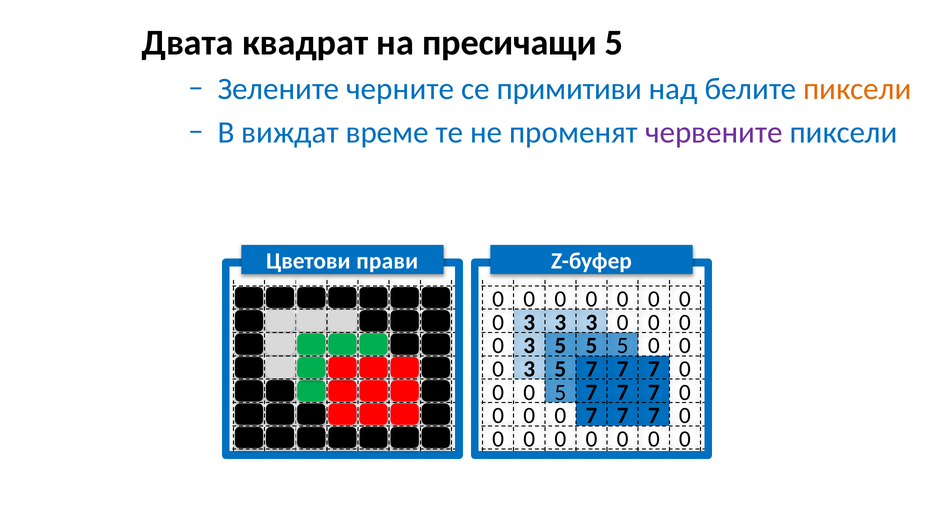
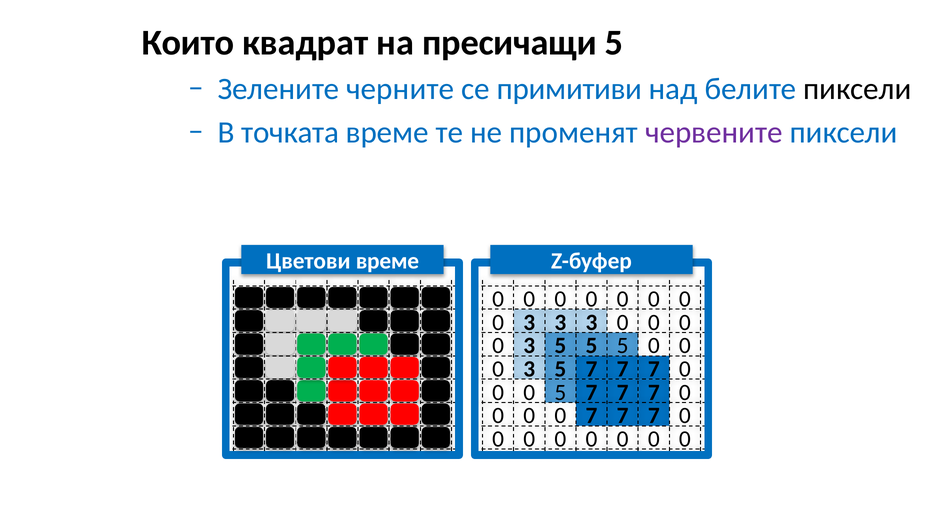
Двата: Двата -> Които (188, 43)
пиксели colour: orange -> black (857, 89)
виждат: виждат -> точката (290, 133)
Цветови прави: прави -> време (387, 261)
